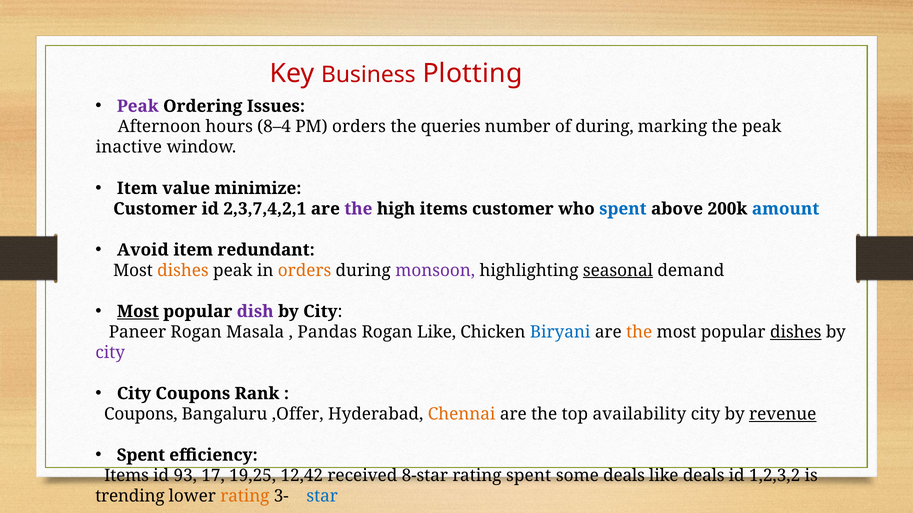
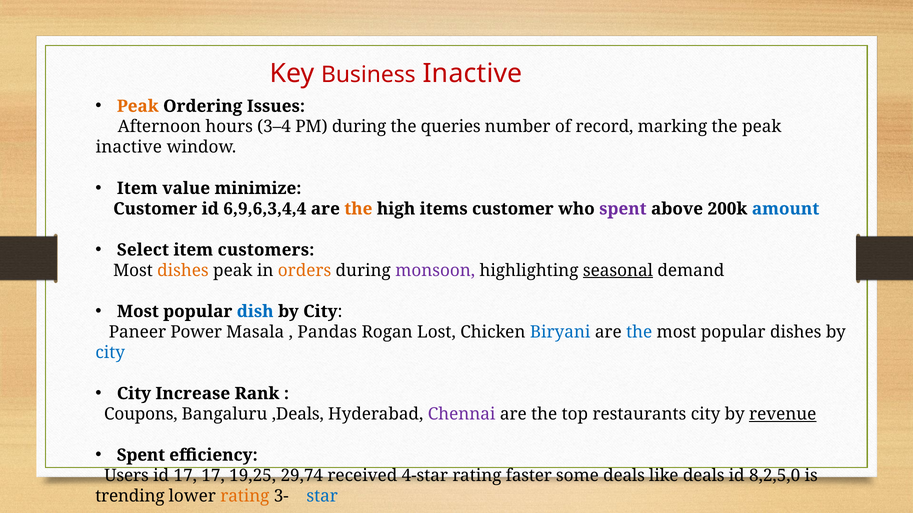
Business Plotting: Plotting -> Inactive (473, 74)
Peak colour: purple -> orange (138, 106)
8–4: 8–4 -> 3–4 (274, 127)
PM orders: orders -> during (359, 127)
of during: during -> record (604, 127)
2,3,7,4,2,1: 2,3,7,4,2,1 -> 6,9,6,3,4,4 (265, 209)
the colour: purple -> orange (358, 209)
spent colour: blue -> purple (623, 209)
Avoid: Avoid -> Select (143, 250)
redundant: redundant -> customers (266, 250)
Most underline: present -> none (138, 312)
dish colour: purple -> blue (255, 312)
Paneer Rogan: Rogan -> Power (196, 332)
Rogan Like: Like -> Lost (436, 332)
the colour: orange -> blue (639, 332)
dishes underline: present -> none (796, 332)
city colour: purple -> blue (110, 353)
City Coupons: Coupons -> Increase (193, 394)
,Offer: ,Offer -> ,Deals (298, 414)
Chennai colour: orange -> purple (462, 414)
availability: availability -> restaurants (639, 414)
Items: Items -> Users (127, 476)
id 93: 93 -> 17 (185, 476)
12,42: 12,42 -> 29,74 (302, 476)
8-star: 8-star -> 4-star (425, 476)
rating spent: spent -> faster (529, 476)
1,2,3,2: 1,2,3,2 -> 8,2,5,0 (775, 476)
